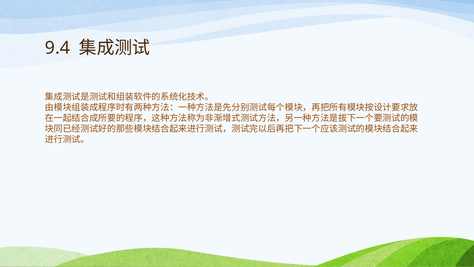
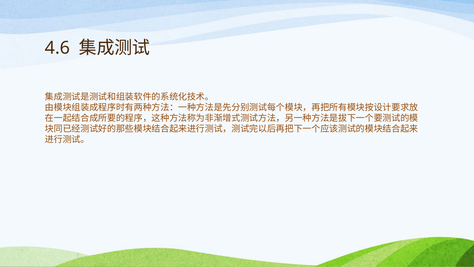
9.4: 9.4 -> 4.6 (58, 48)
